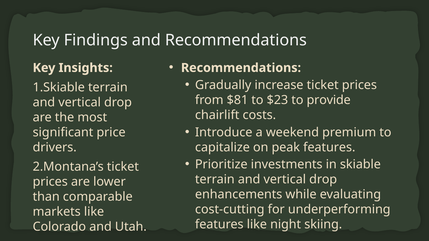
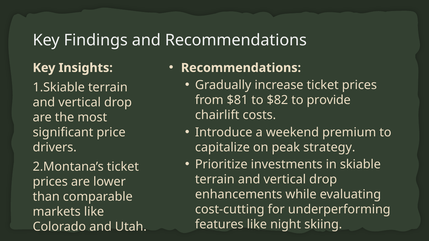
$23: $23 -> $82 (277, 100)
peak features: features -> strategy (329, 147)
